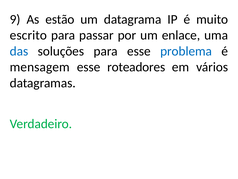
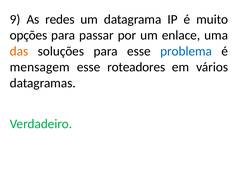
estão: estão -> redes (60, 19)
escrito: escrito -> opções (29, 35)
das colour: blue -> orange (19, 51)
